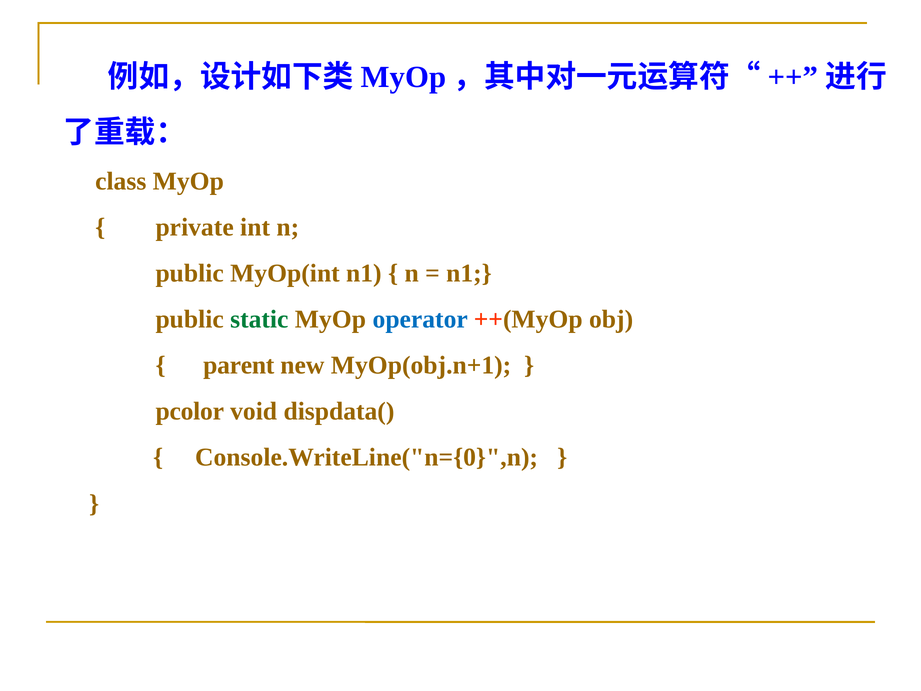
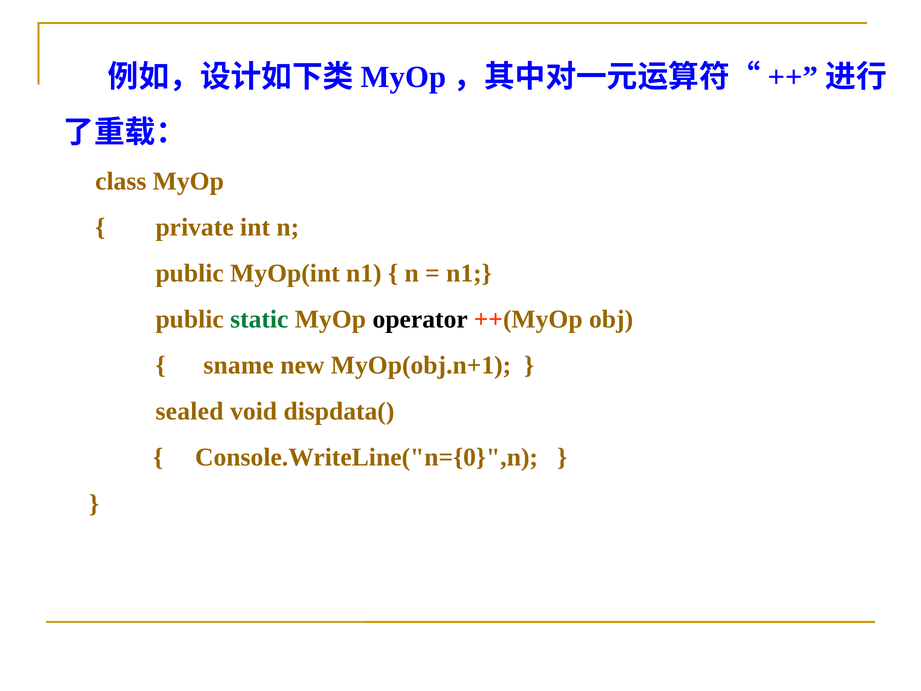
operator colour: blue -> black (420, 319)
parent: parent -> sname (239, 365)
pcolor: pcolor -> sealed (190, 411)
